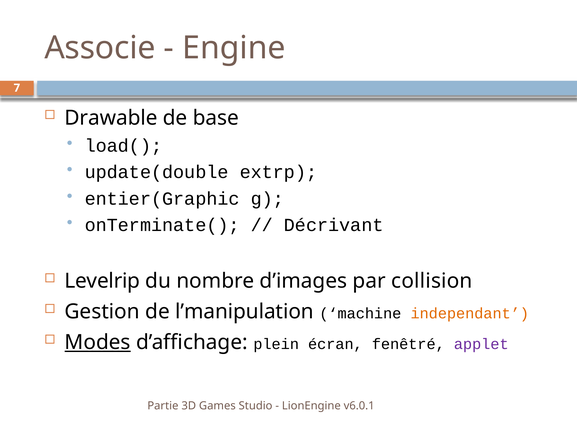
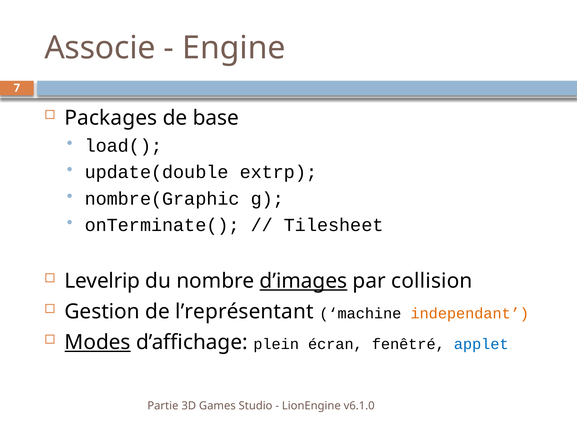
Drawable: Drawable -> Packages (111, 118)
entier(Graphic: entier(Graphic -> nombre(Graphic (162, 199)
Décrivant: Décrivant -> Tilesheet (334, 225)
d’images underline: none -> present (303, 281)
l’manipulation: l’manipulation -> l’représentant (244, 312)
applet colour: purple -> blue (481, 344)
v6.0.1: v6.0.1 -> v6.1.0 (359, 406)
